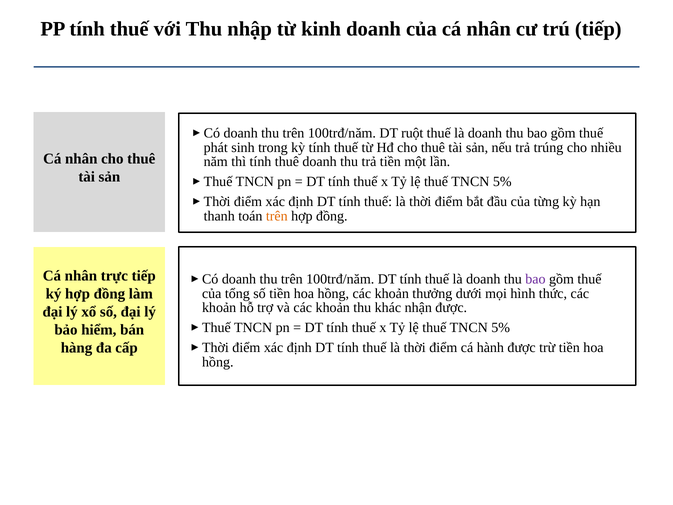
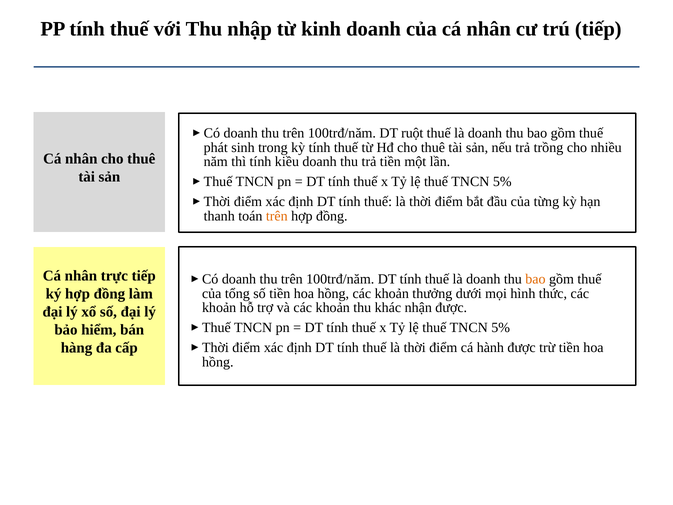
trúng: trúng -> trồng (548, 147)
tính thuê: thuê -> kiều (287, 162)
bao colour: purple -> orange (535, 279)
